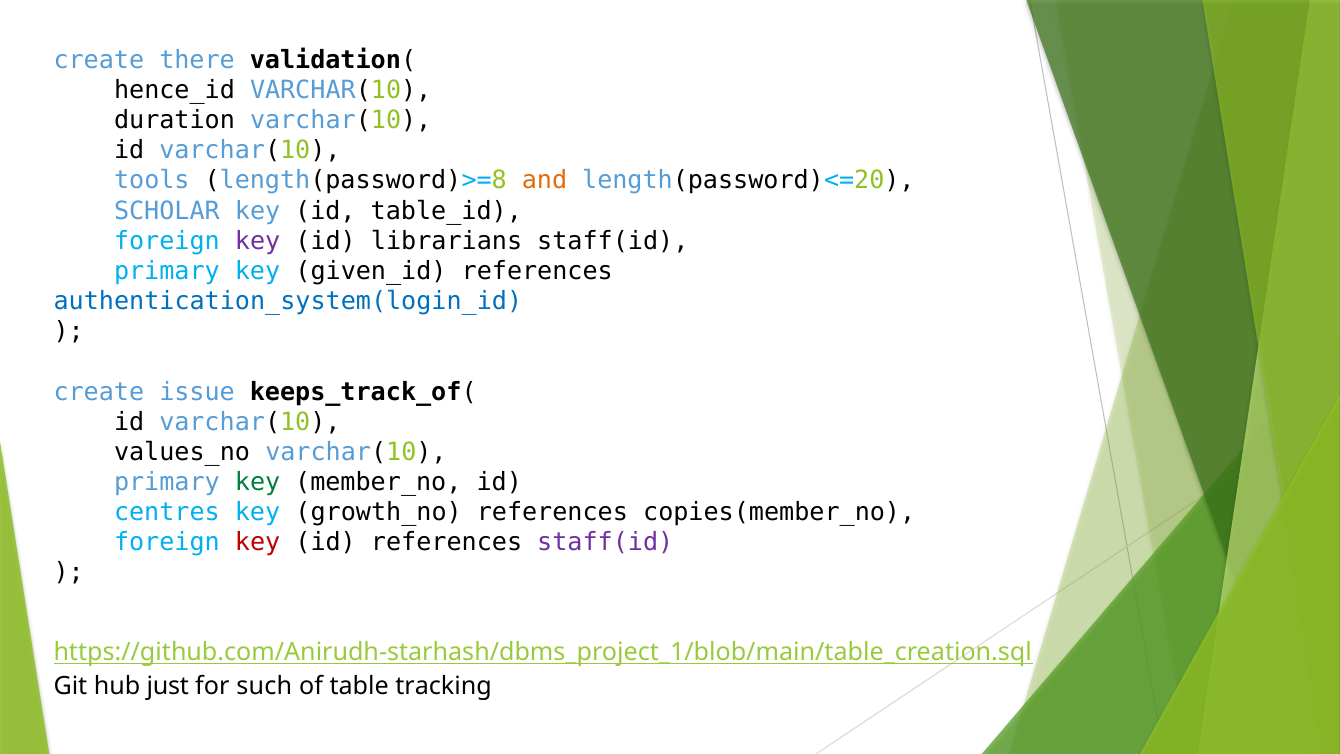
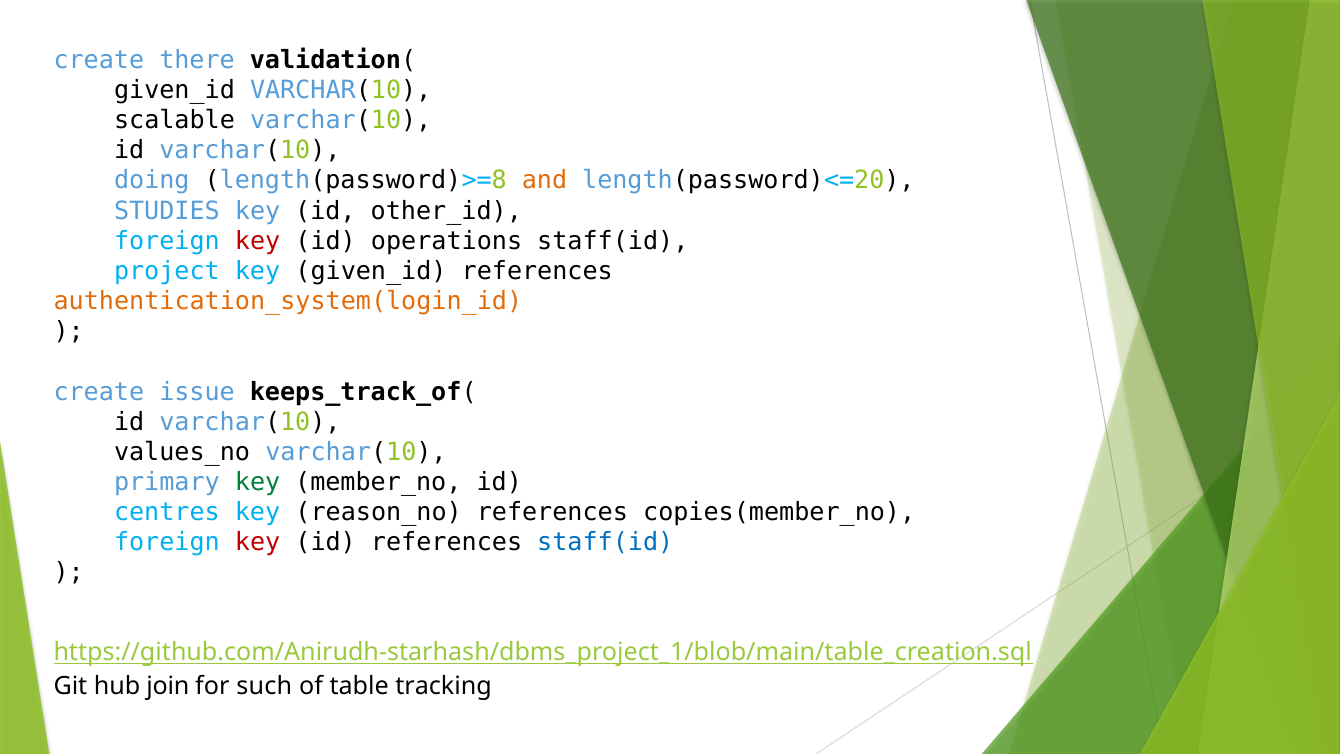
hence_id: hence_id -> given_id (174, 90)
duration: duration -> scalable (174, 120)
tools: tools -> doing (152, 181)
SCHOLAR: SCHOLAR -> STUDIES (167, 211)
table_id: table_id -> other_id (446, 211)
key colour: purple -> red (258, 241)
librarians: librarians -> operations (447, 241)
primary: primary -> project (167, 271)
authentication_system(login_id colour: blue -> orange (288, 301)
growth_no: growth_no -> reason_no (379, 512)
staff(id colour: purple -> blue (605, 542)
just: just -> join (168, 686)
